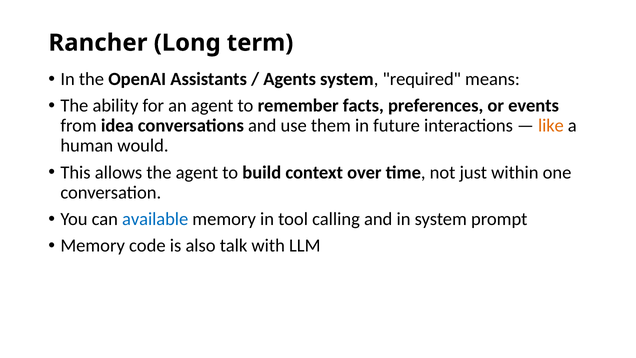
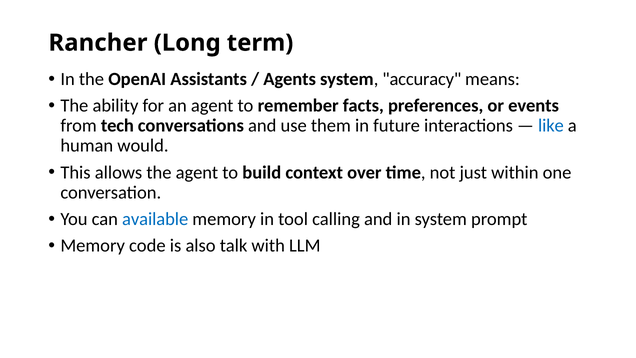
required: required -> accuracy (422, 79)
idea: idea -> tech (117, 126)
like colour: orange -> blue (551, 126)
